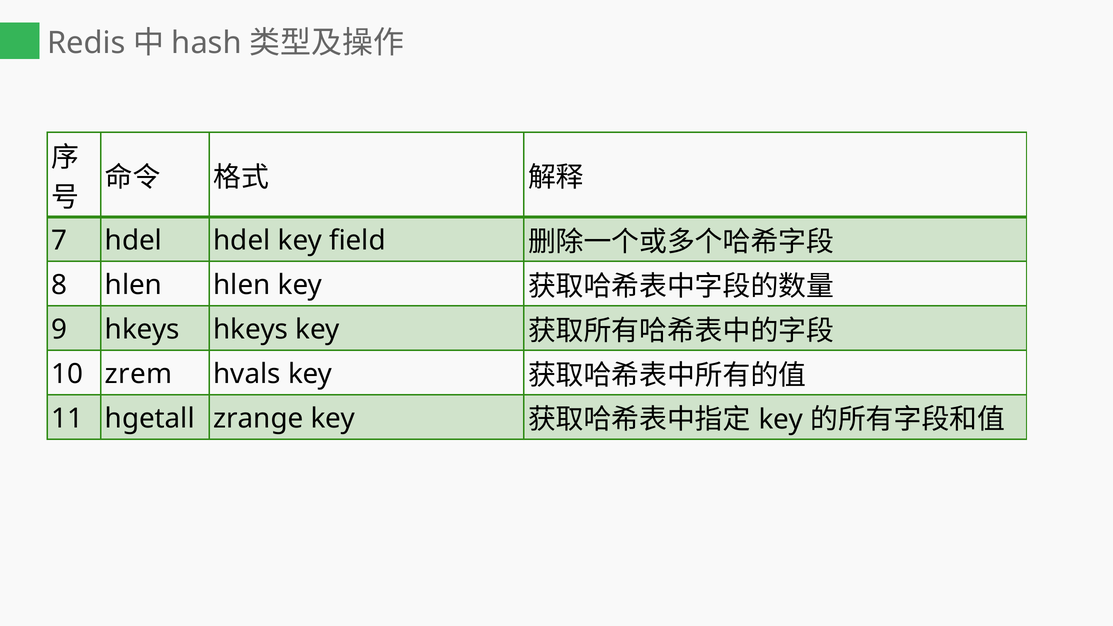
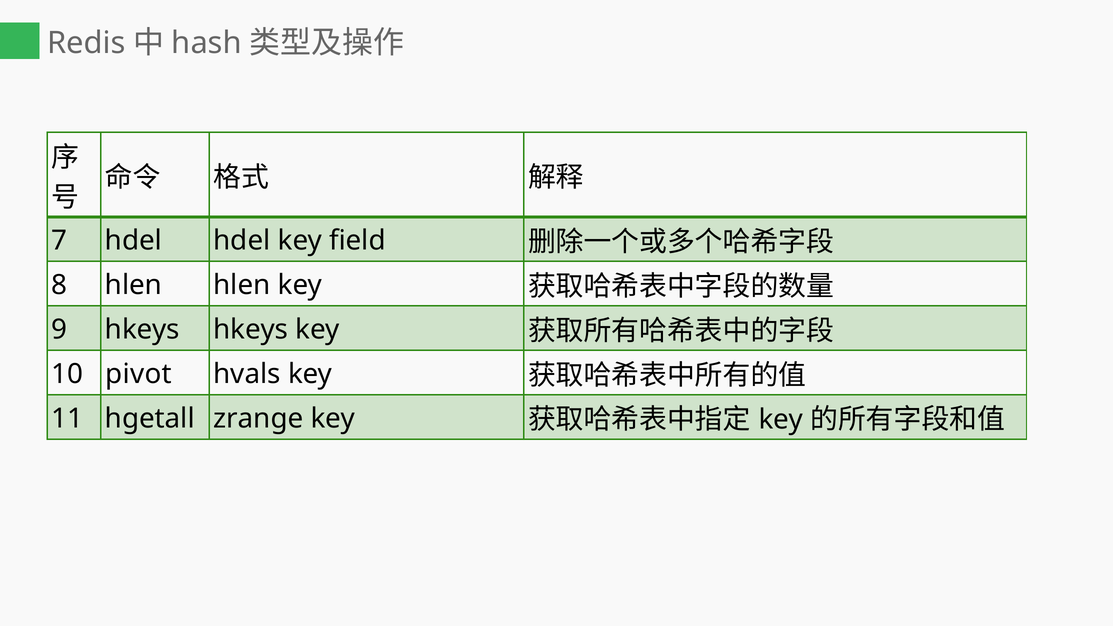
zrem: zrem -> pivot (139, 374)
